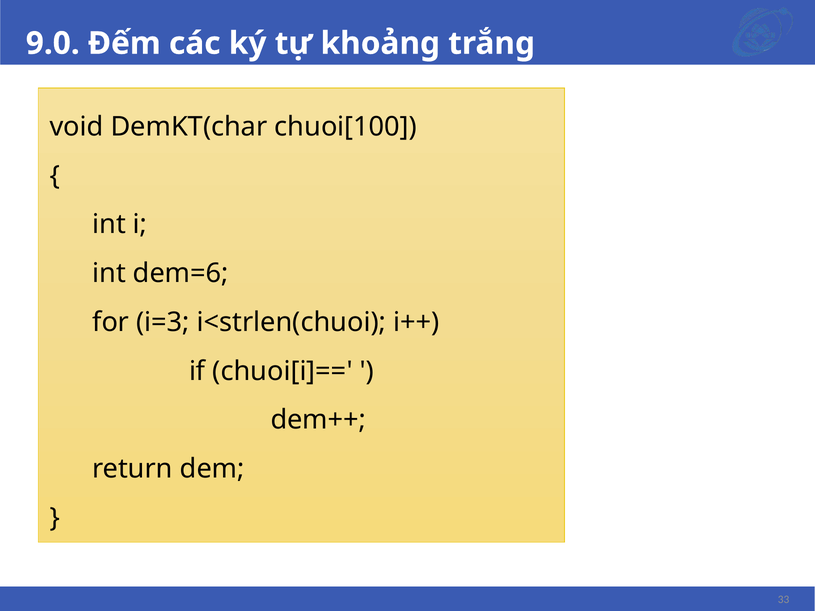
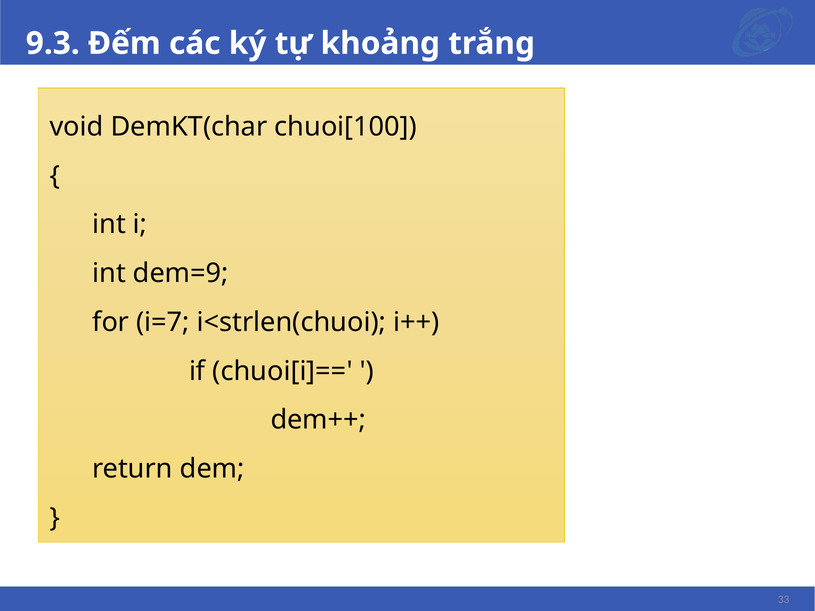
9.0: 9.0 -> 9.3 (53, 43)
dem=6: dem=6 -> dem=9 (181, 273)
i=3: i=3 -> i=7 (163, 322)
